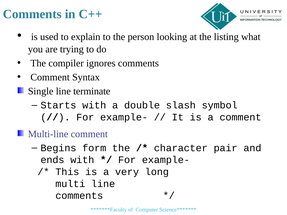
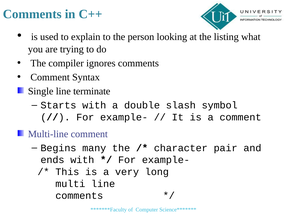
form: form -> many (94, 148)
